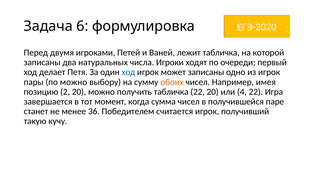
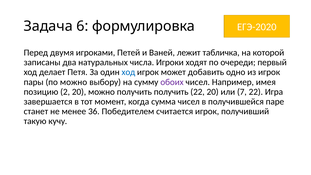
может записаны: записаны -> добавить (206, 72)
обоих colour: orange -> purple (172, 82)
получить табличка: табличка -> получить (171, 92)
4: 4 -> 7 (242, 92)
